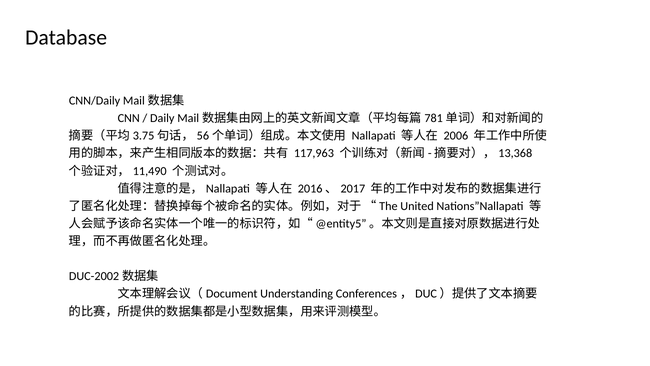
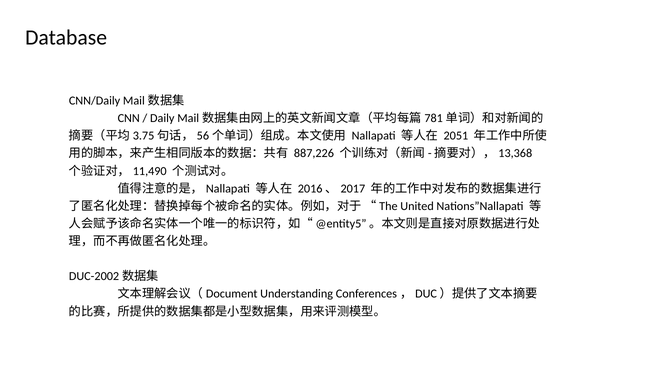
2006: 2006 -> 2051 (456, 136)
117,963: 117,963 -> 887,226 (314, 153)
